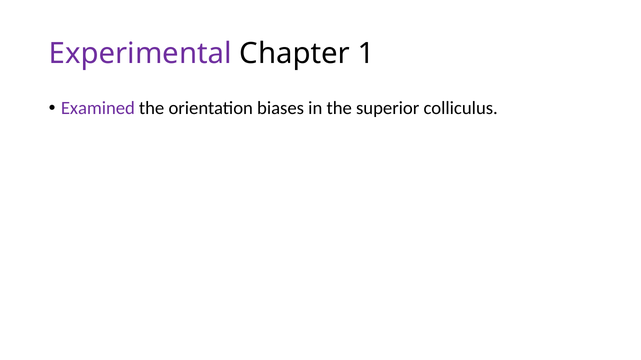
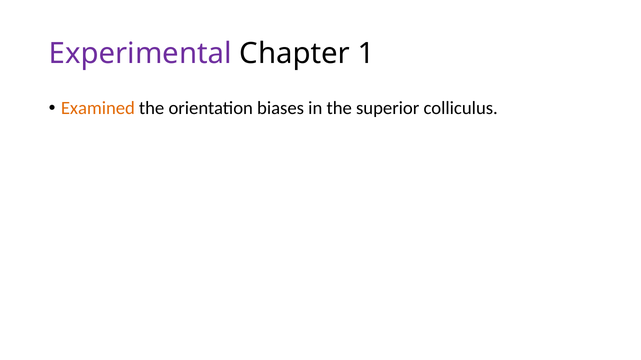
Examined colour: purple -> orange (98, 108)
